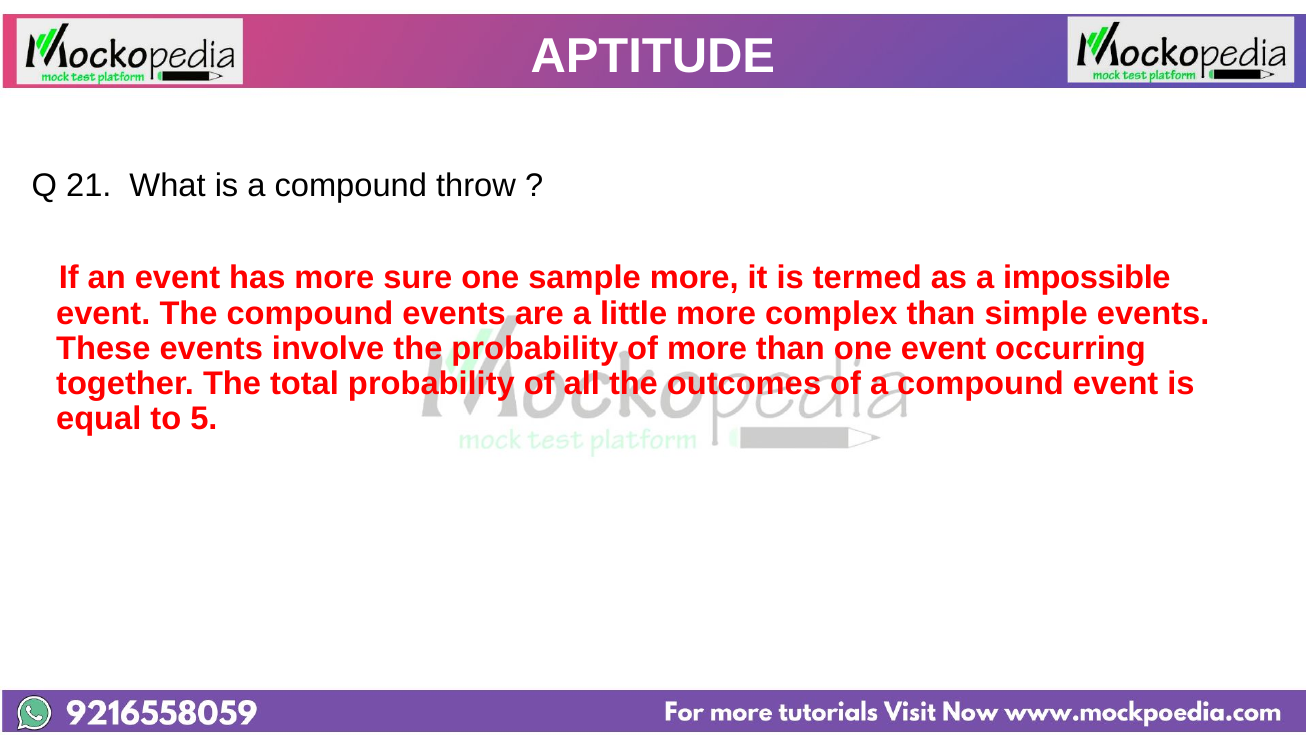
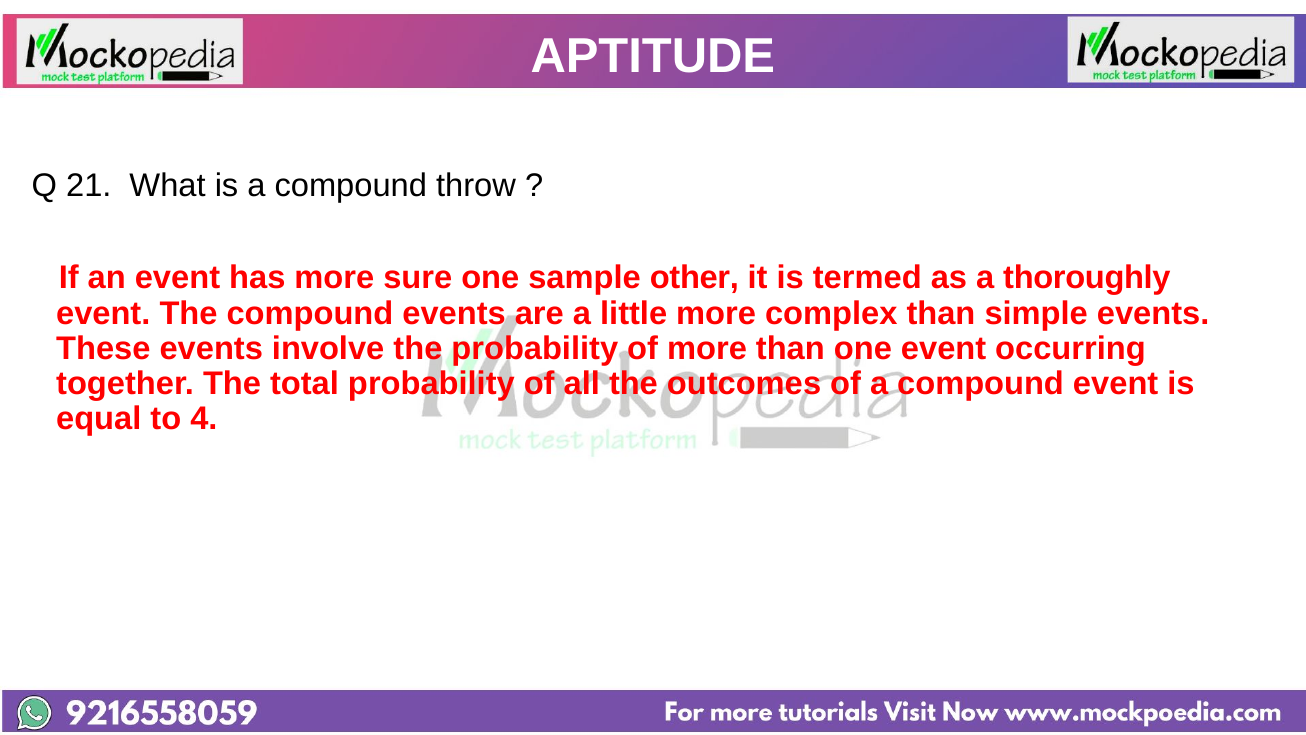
sample more: more -> other (694, 278)
impossible: impossible -> thoroughly (1087, 278)
5: 5 -> 4 (204, 419)
